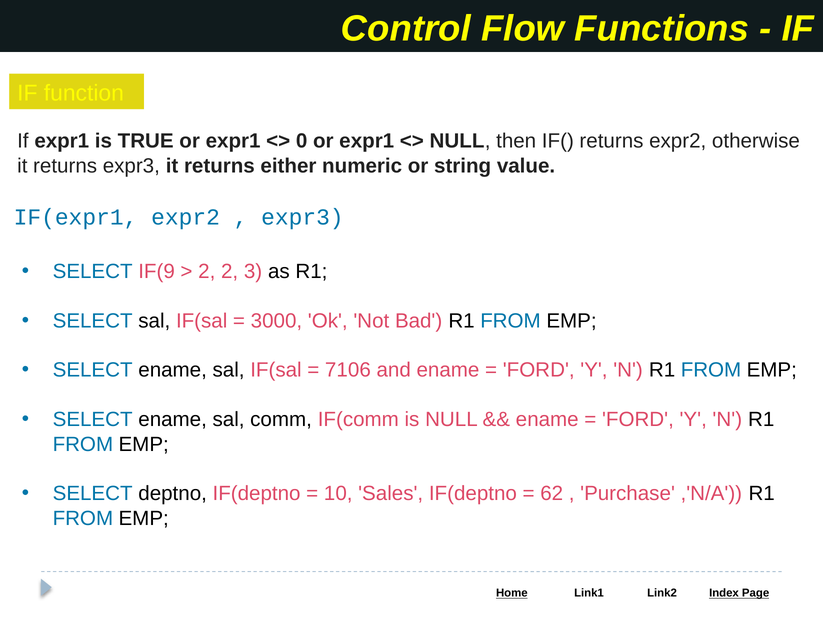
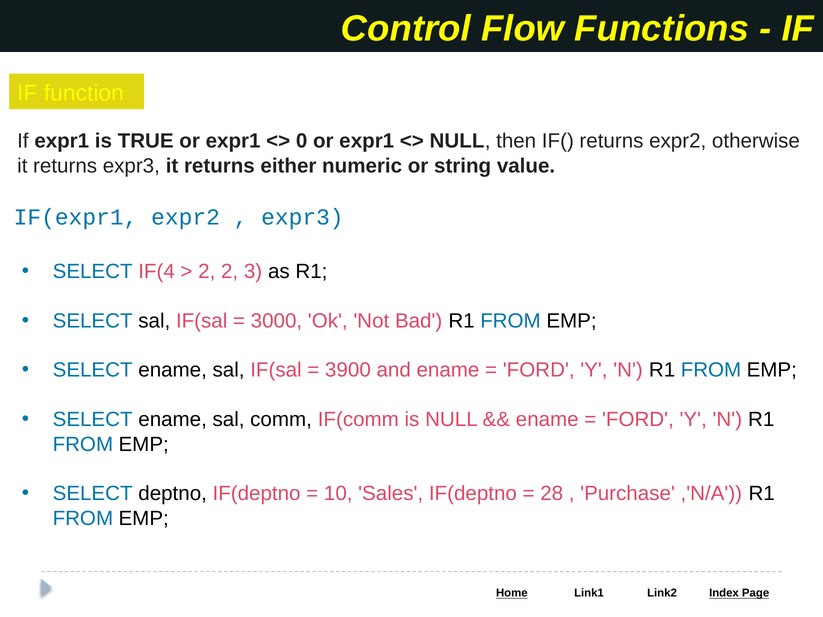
IF(9: IF(9 -> IF(4 (157, 272)
7106: 7106 -> 3900 (348, 370)
62: 62 -> 28 (552, 494)
